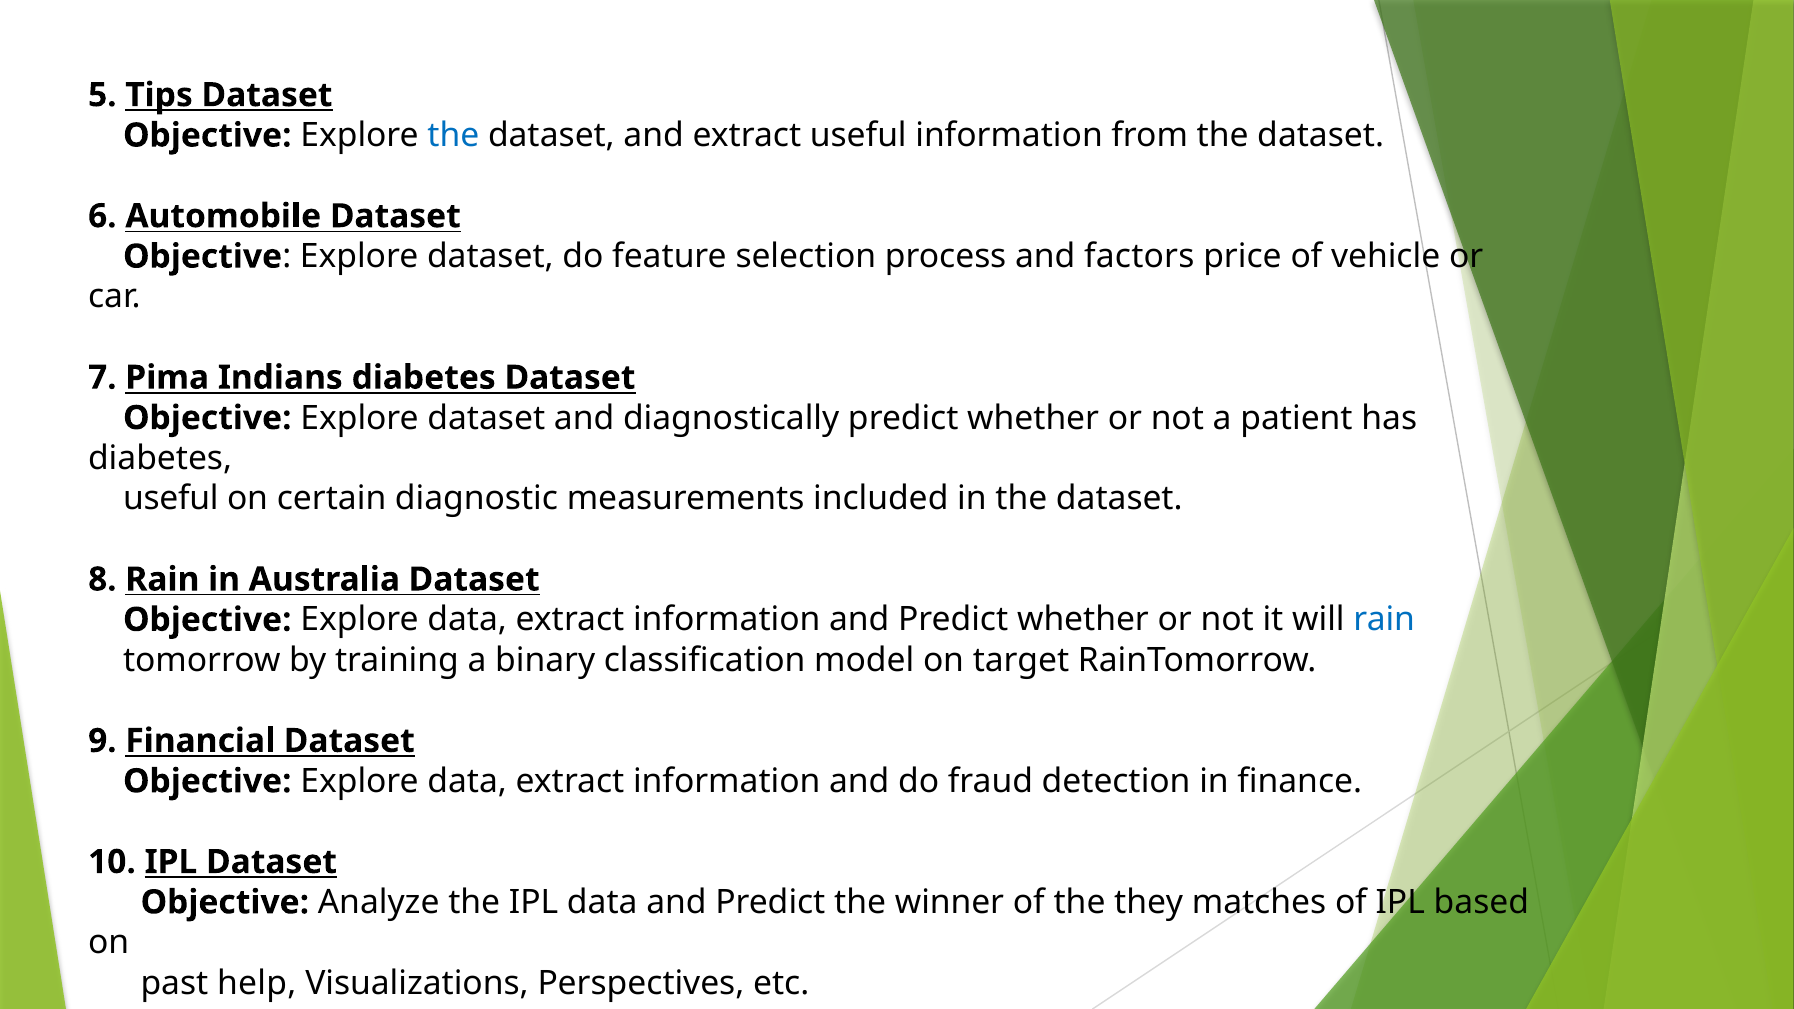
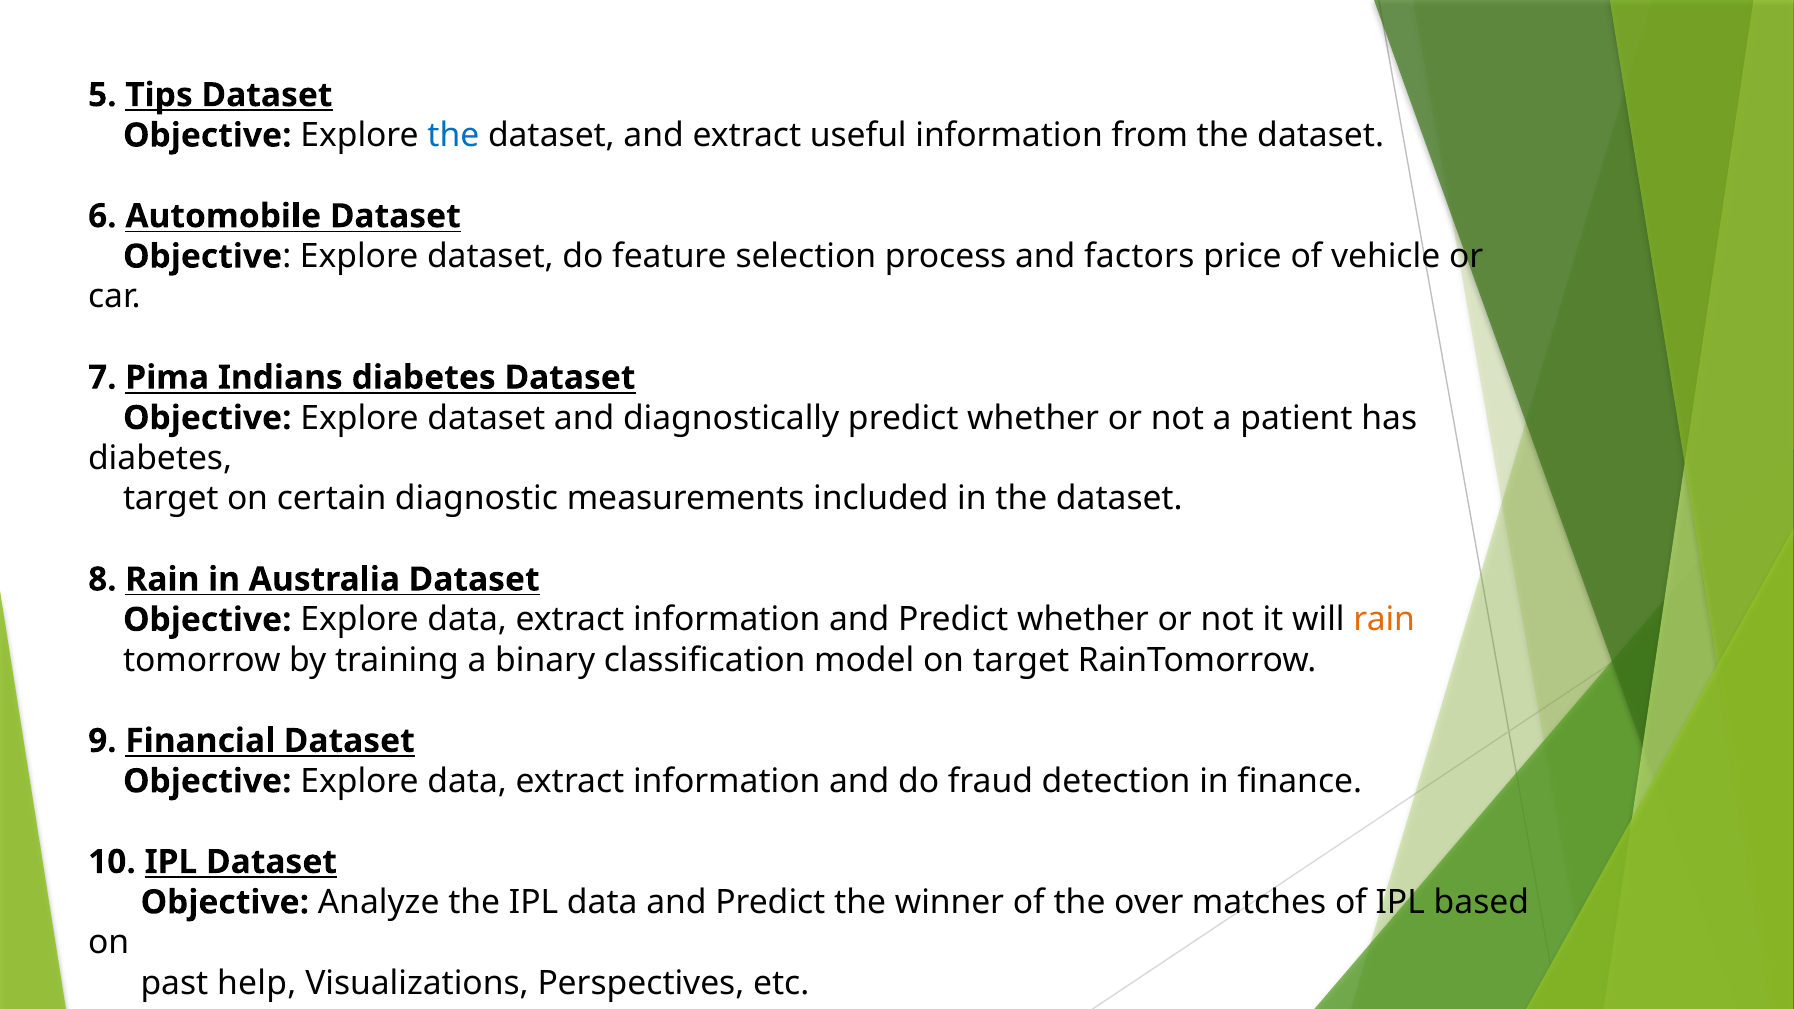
useful: useful -> target (171, 499)
rain colour: blue -> orange (1384, 620)
they: they -> over (1149, 902)
